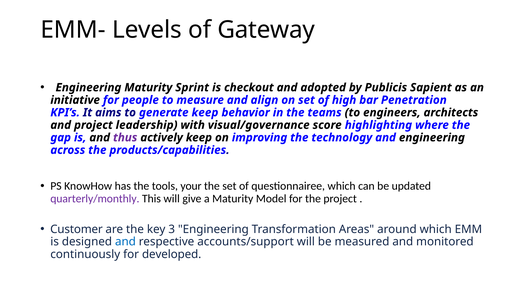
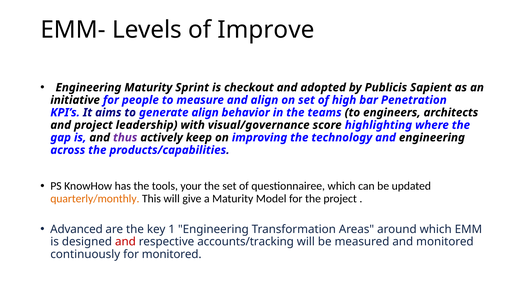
Gateway: Gateway -> Improve (266, 30)
generate keep: keep -> align (205, 113)
quarterly/monthly colour: purple -> orange (95, 199)
Customer: Customer -> Advanced (76, 229)
3: 3 -> 1 (172, 229)
and colour: blue -> red (125, 242)
accounts/support: accounts/support -> accounts/tracking (246, 242)
for developed: developed -> monitored (172, 254)
